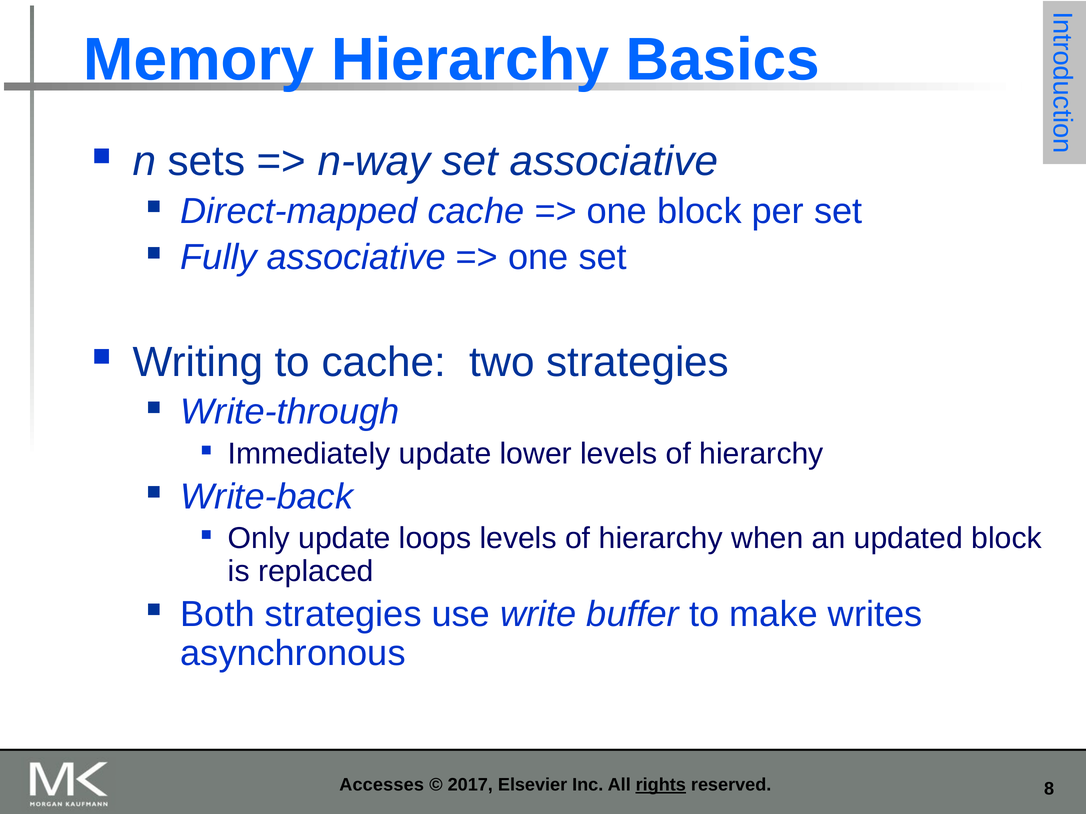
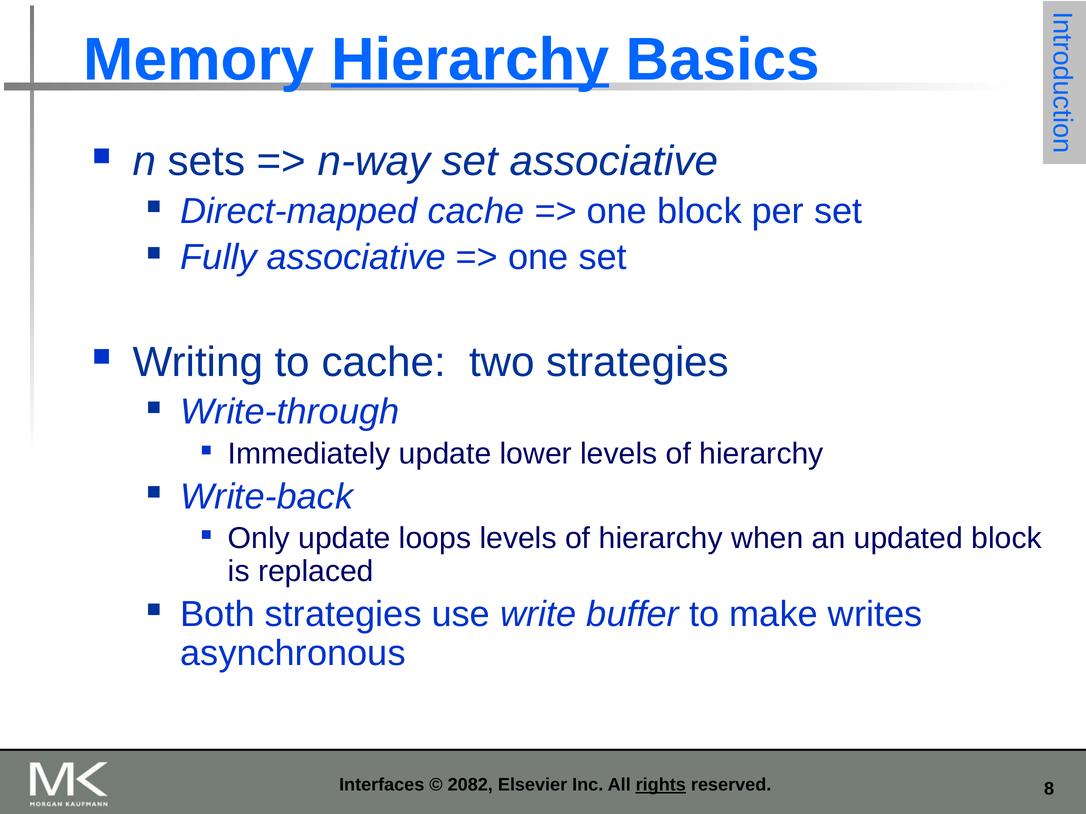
Hierarchy underline: none -> present (470, 60)
Accesses: Accesses -> Interfaces (382, 785)
2017: 2017 -> 2082 (470, 785)
